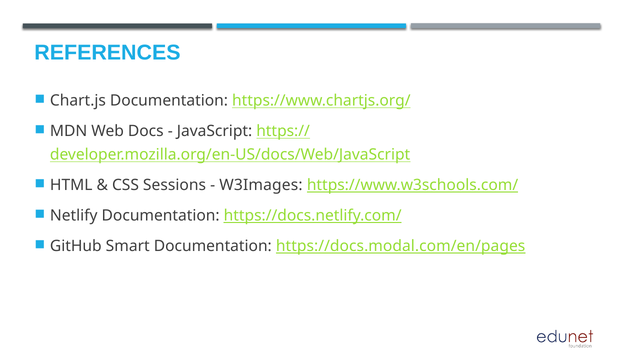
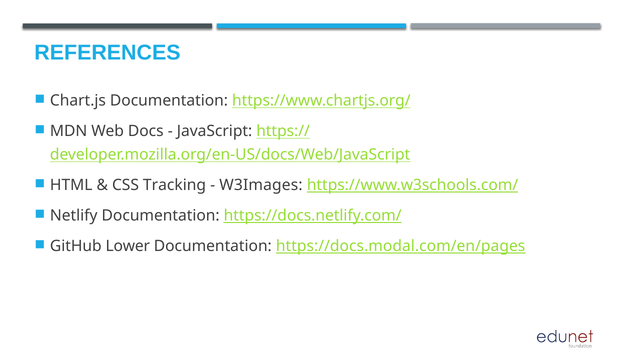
Sessions: Sessions -> Tracking (175, 185)
Smart: Smart -> Lower (128, 245)
